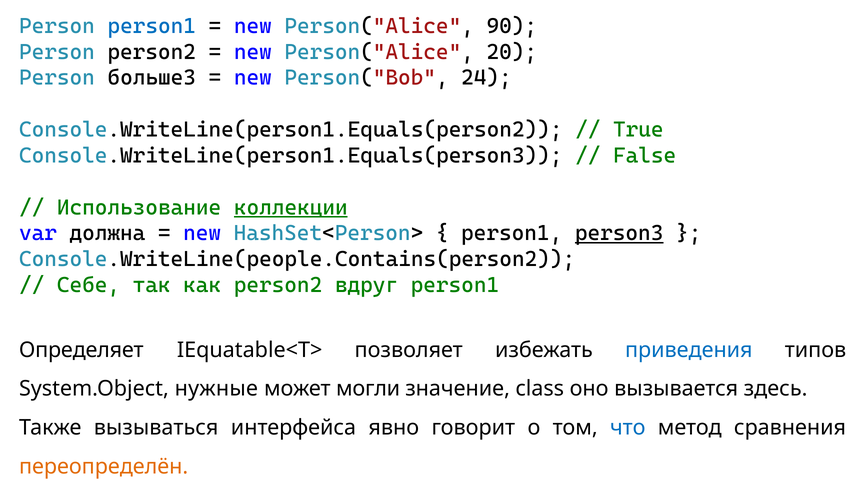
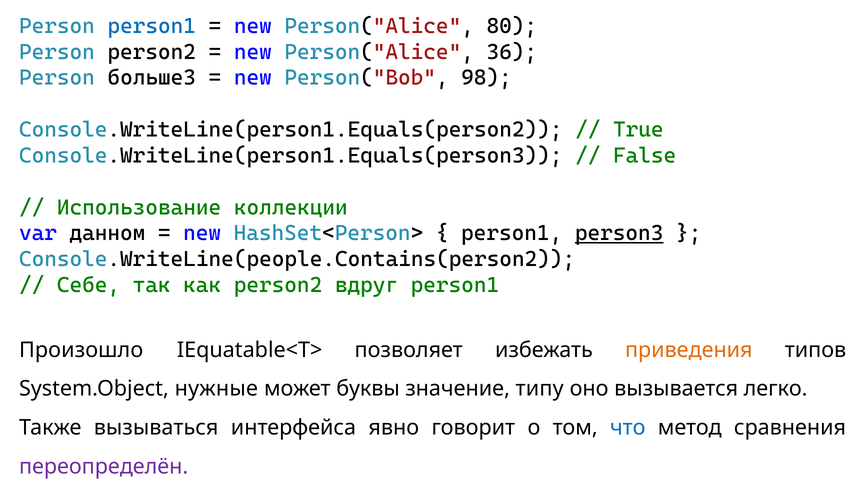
90: 90 -> 80 (512, 26)
20: 20 -> 36 (512, 52)
24: 24 -> 98 (486, 78)
коллекции underline: present -> none (291, 207)
должна: должна -> данном (107, 233)
Определяет: Определяет -> Произошло (81, 350)
приведения colour: blue -> orange (689, 350)
могли: могли -> буквы (368, 388)
class: class -> типу (540, 388)
здесь: здесь -> легко (776, 388)
переопределён colour: orange -> purple (104, 466)
